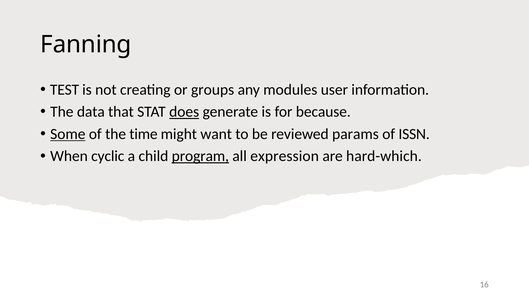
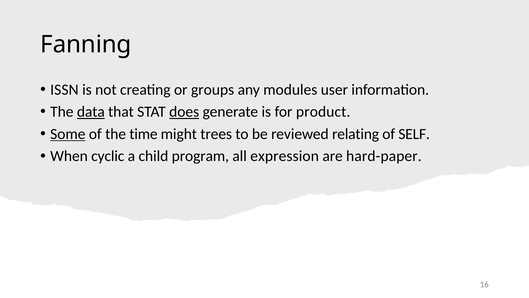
TEST: TEST -> ISSN (64, 89)
data underline: none -> present (91, 112)
because: because -> product (323, 112)
want: want -> trees (216, 134)
params: params -> relating (356, 134)
ISSN: ISSN -> SELF (414, 134)
program underline: present -> none (200, 156)
hard-which: hard-which -> hard-paper (384, 156)
